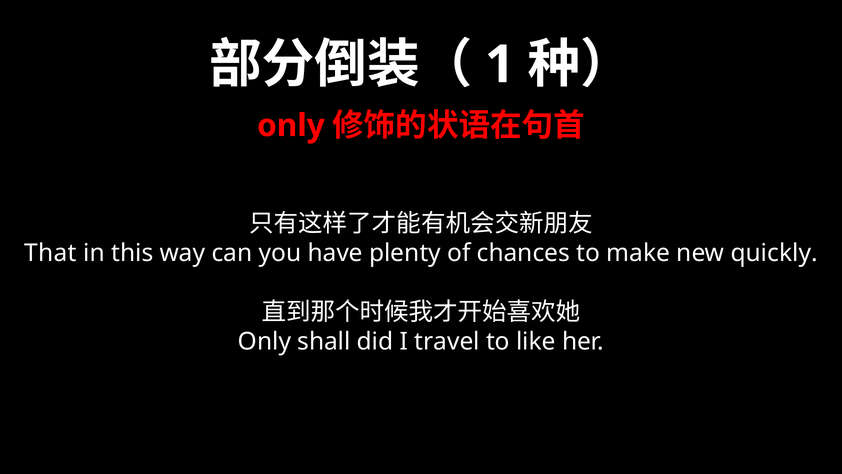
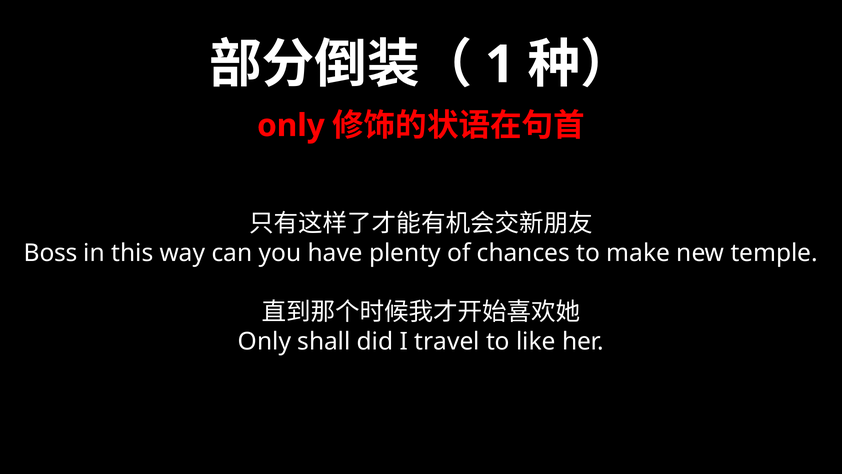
That: That -> Boss (51, 253)
quickly: quickly -> temple (774, 253)
